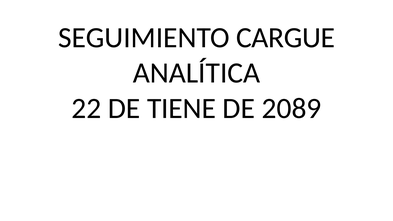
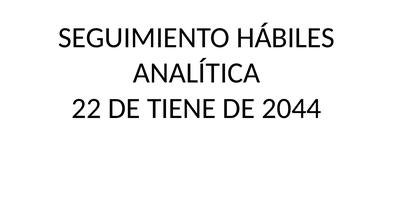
CARGUE: CARGUE -> HÁBILES (286, 38)
2089: 2089 -> 2044 (292, 108)
